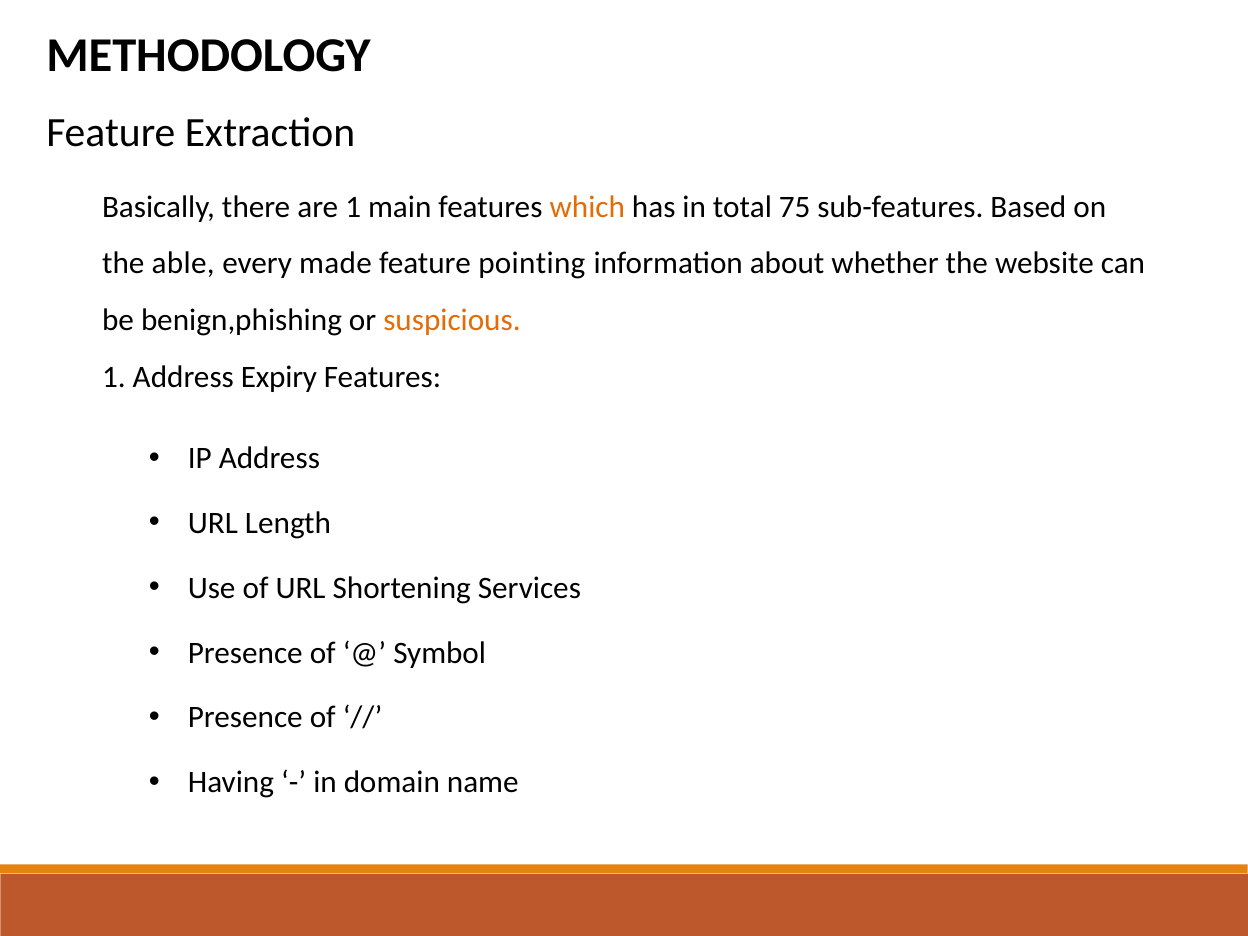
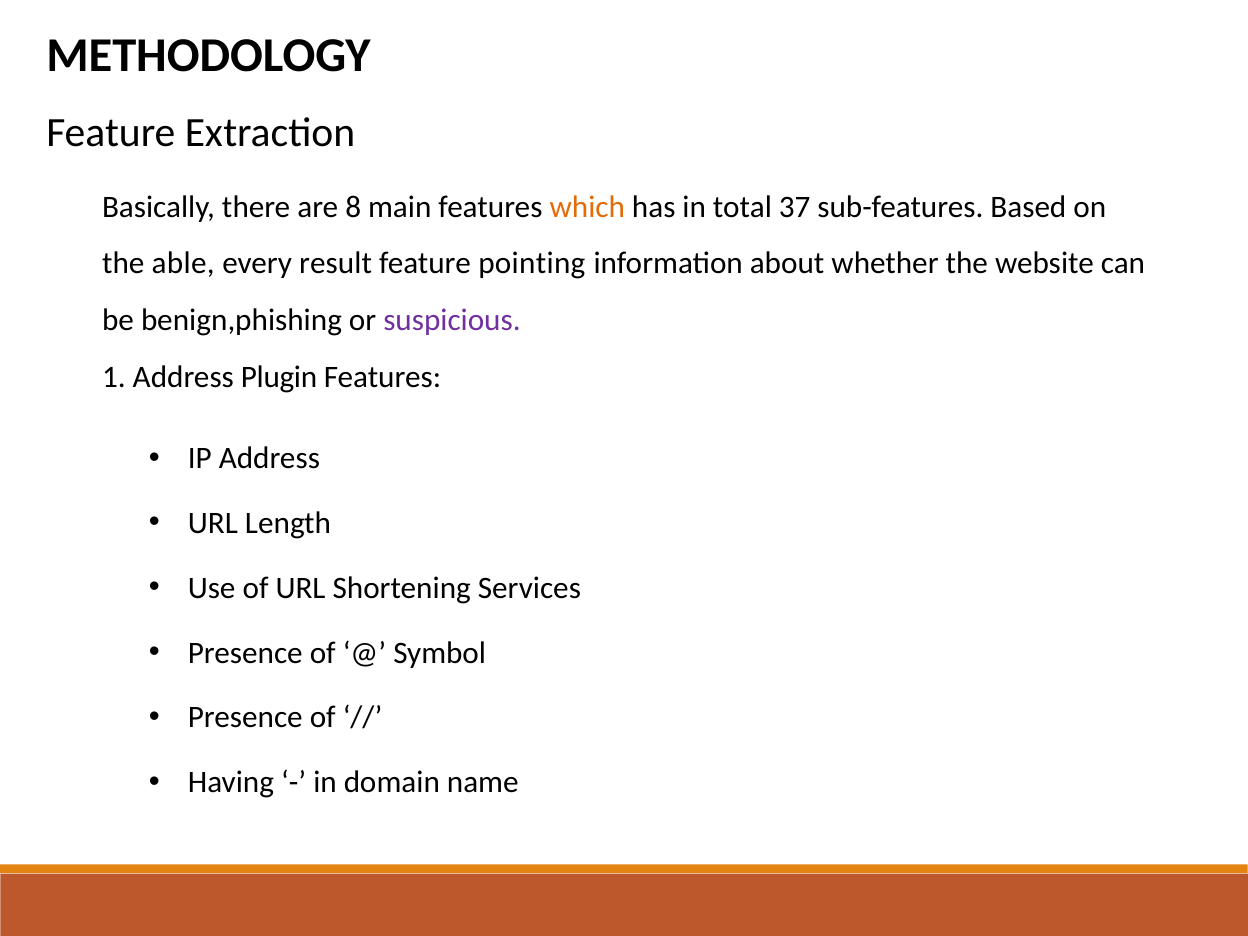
are 1: 1 -> 8 (353, 207)
75: 75 -> 37 (795, 207)
made: made -> result (336, 264)
suspicious colour: orange -> purple (452, 320)
Expiry: Expiry -> Plugin (279, 377)
